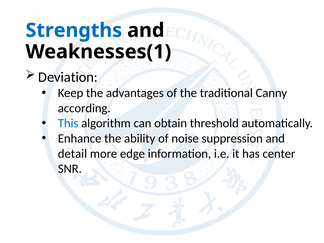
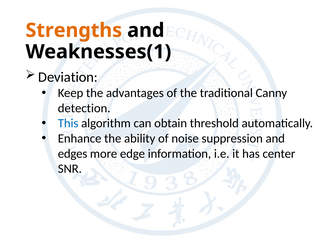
Strengths colour: blue -> orange (74, 30)
according: according -> detection (84, 108)
detail: detail -> edges (73, 154)
